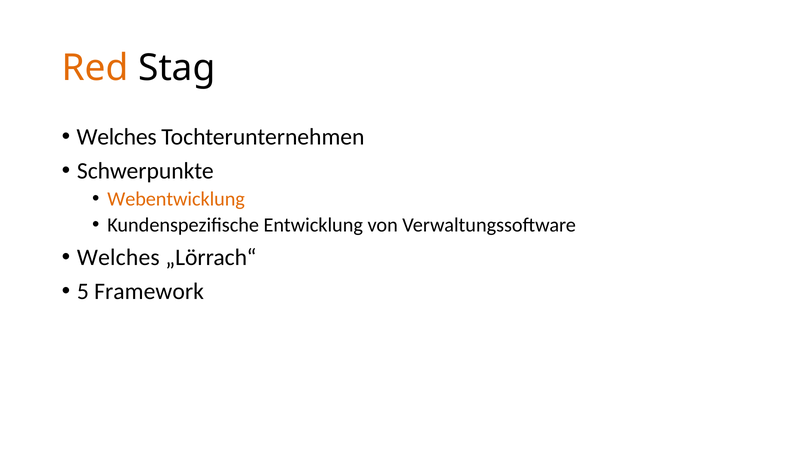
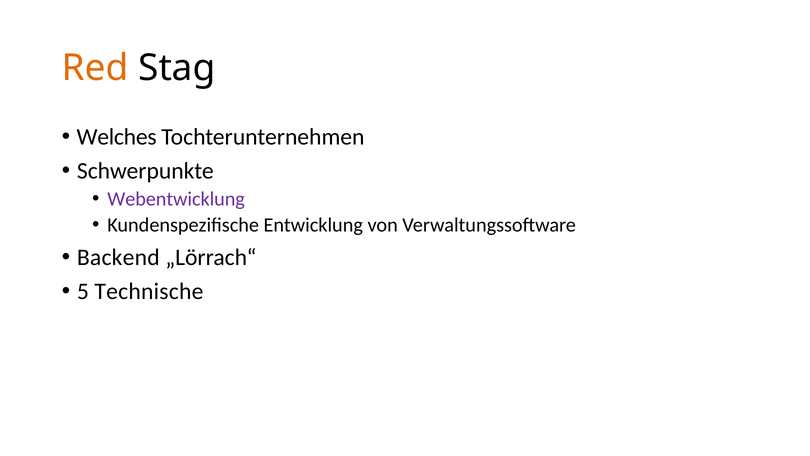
Webentwicklung colour: orange -> purple (176, 199)
Welches: Welches -> Backend (118, 257)
Framework: Framework -> Technische (149, 291)
